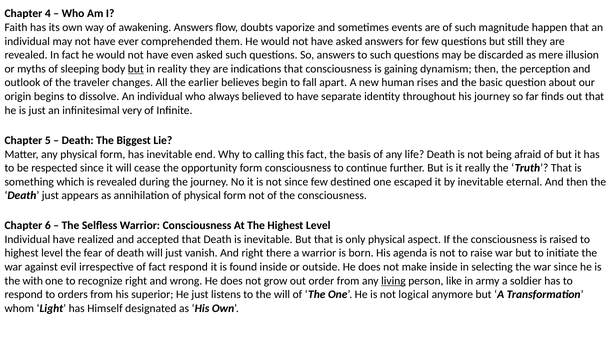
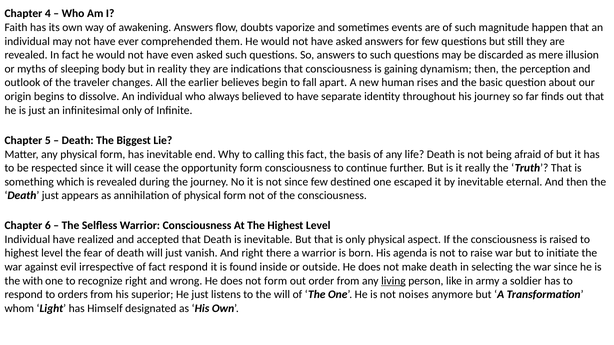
but underline: present -> none (136, 69)
infinitesimal very: very -> only (132, 110)
make inside: inside -> death (444, 267)
not grow: grow -> form (276, 281)
logical: logical -> noises (414, 295)
